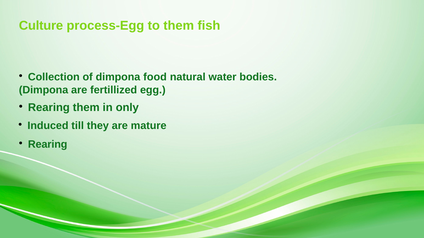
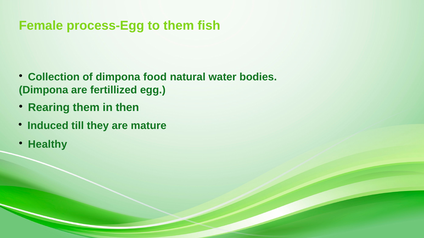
Culture: Culture -> Female (41, 26)
only: only -> then (127, 108)
Rearing: Rearing -> Healthy (48, 145)
